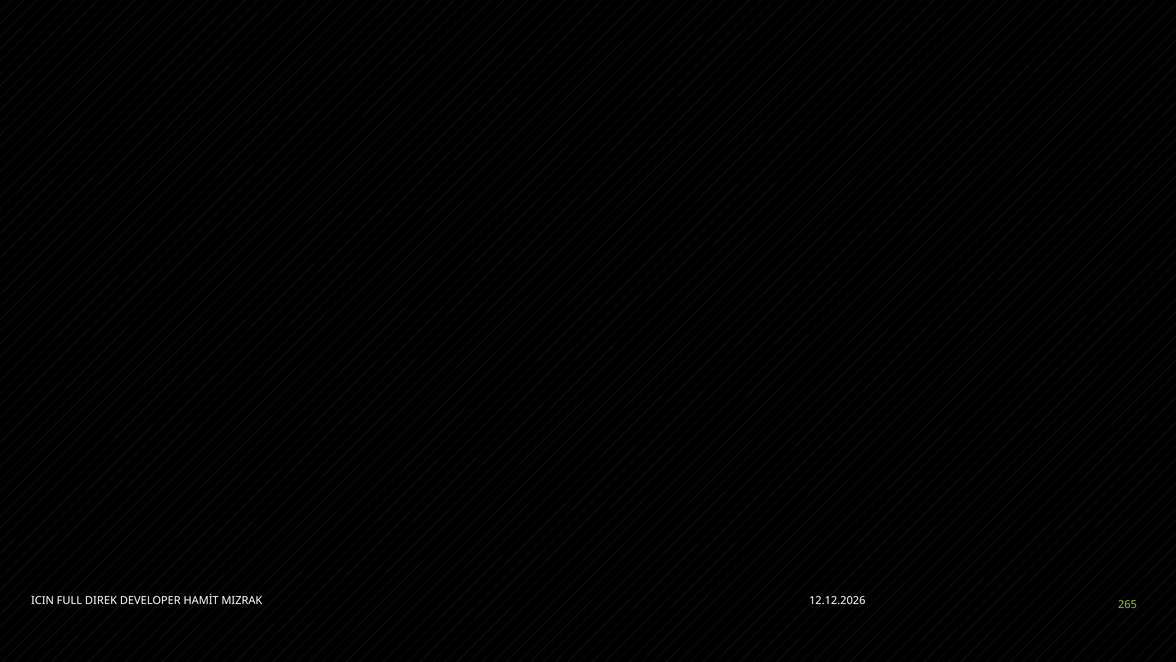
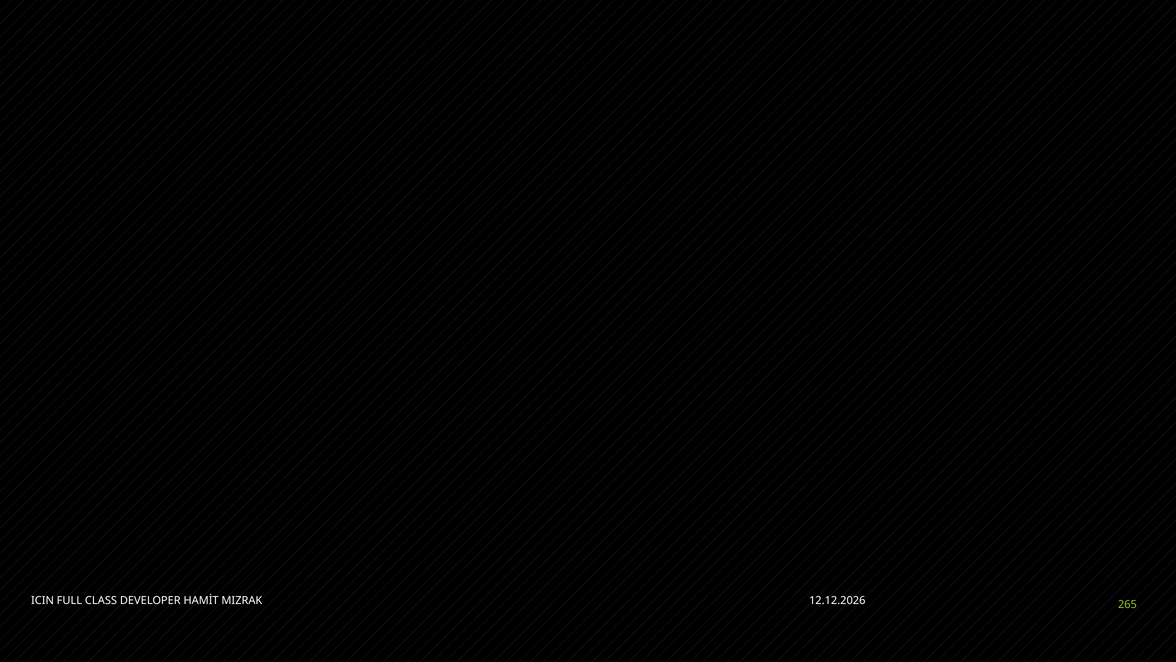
DIREK: DIREK -> CLASS (101, 600)
